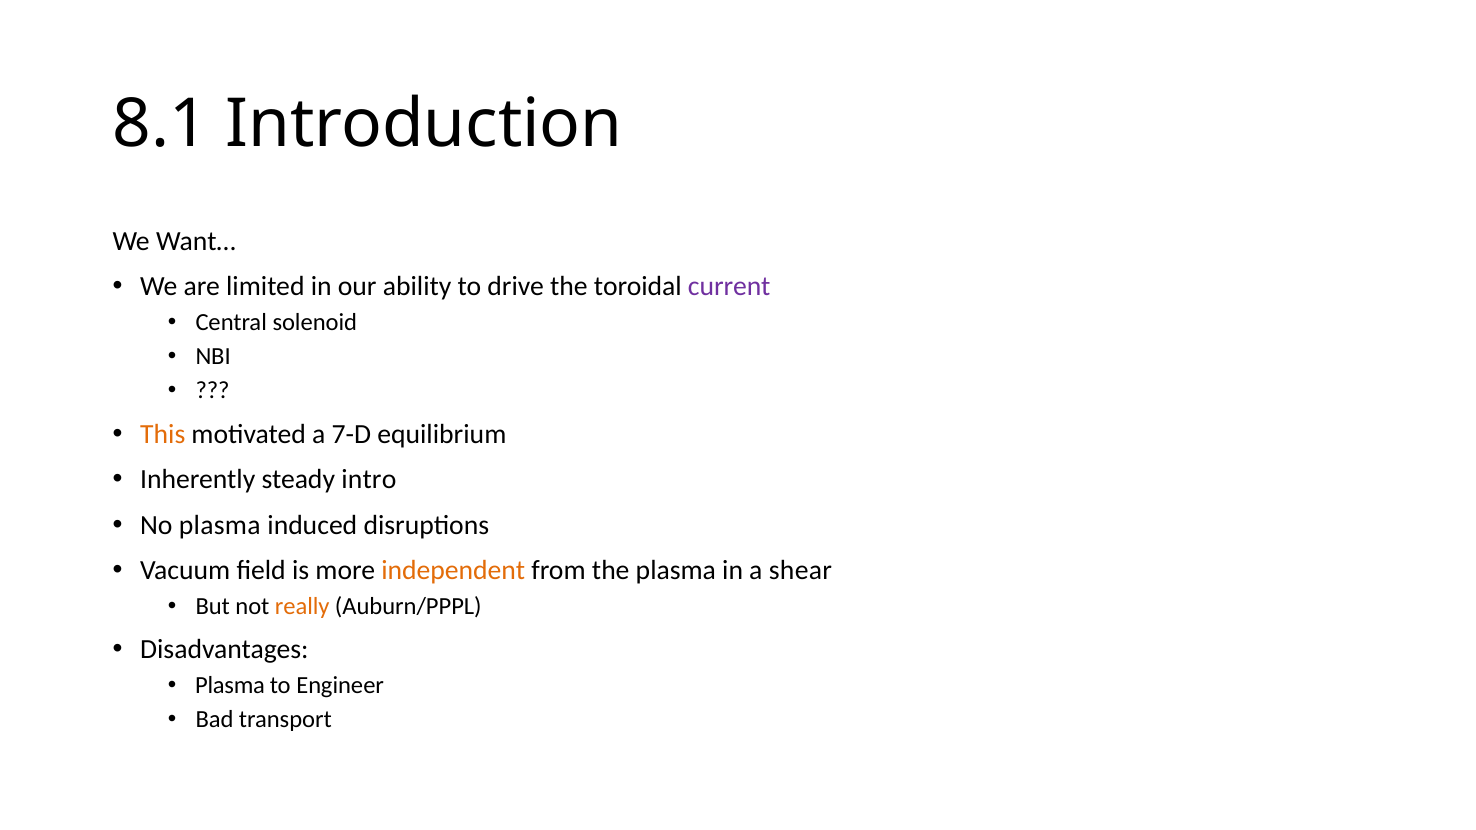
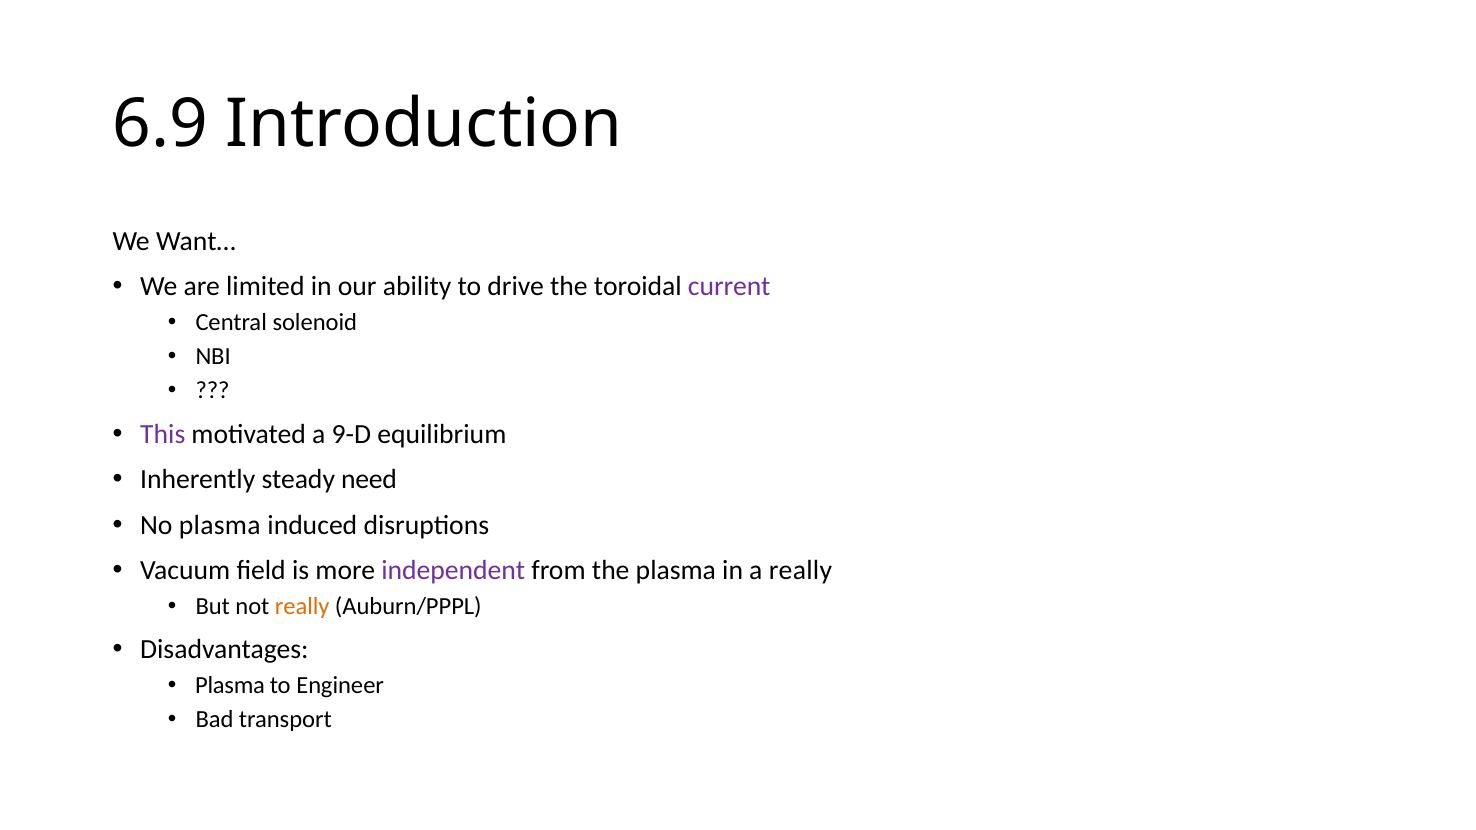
8.1: 8.1 -> 6.9 (160, 124)
This colour: orange -> purple (163, 435)
7-D: 7-D -> 9-D (351, 435)
intro: intro -> need (369, 480)
independent colour: orange -> purple (453, 570)
a shear: shear -> really (800, 570)
